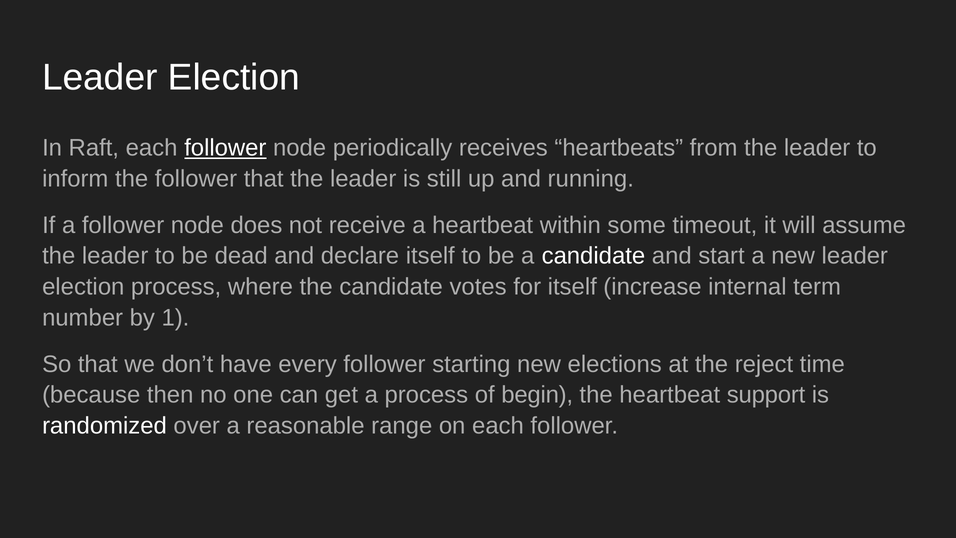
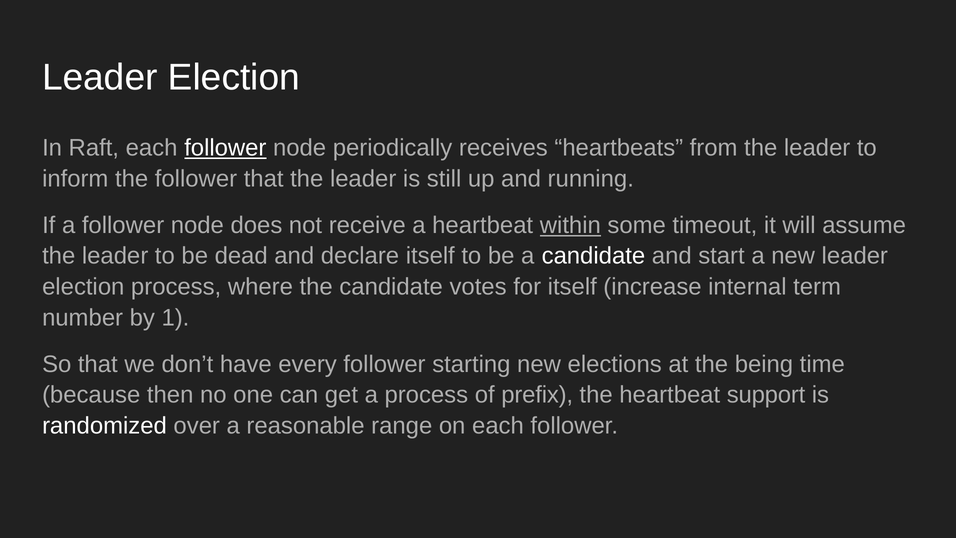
within underline: none -> present (570, 225)
reject: reject -> being (764, 364)
begin: begin -> prefix (537, 395)
